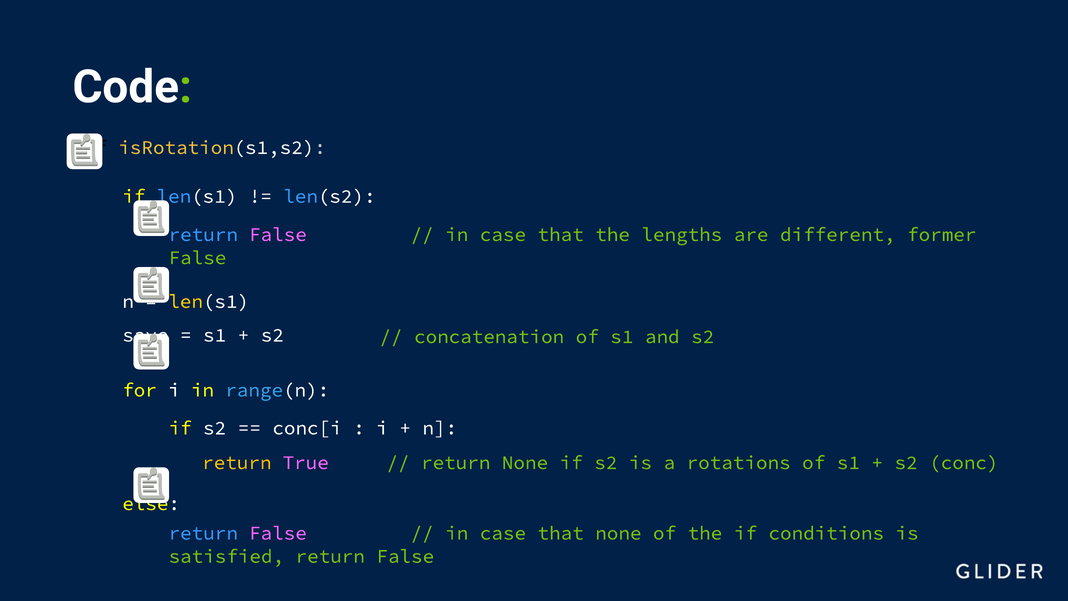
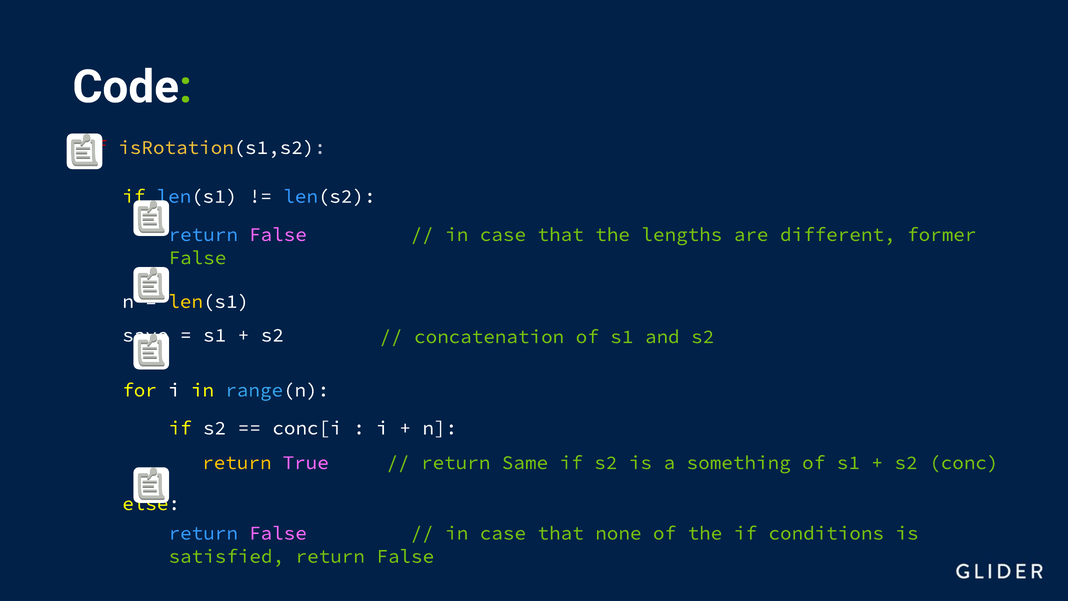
def colour: black -> red (90, 147)
return None: None -> Same (525, 462)
rotations: rotations -> something (739, 462)
